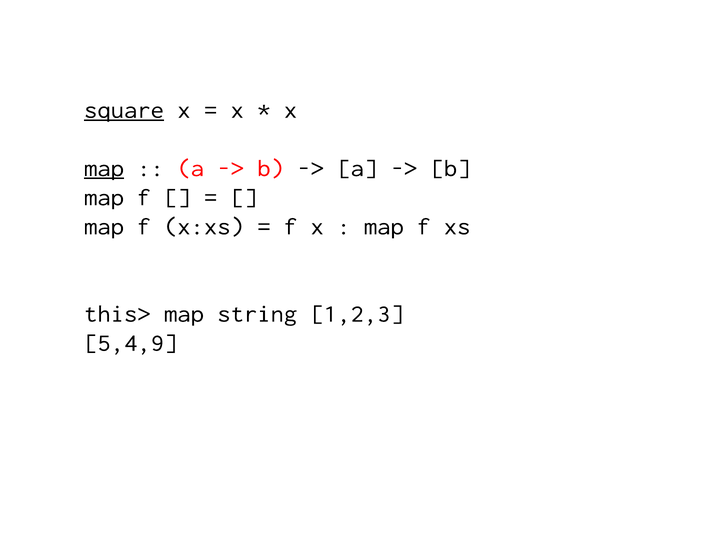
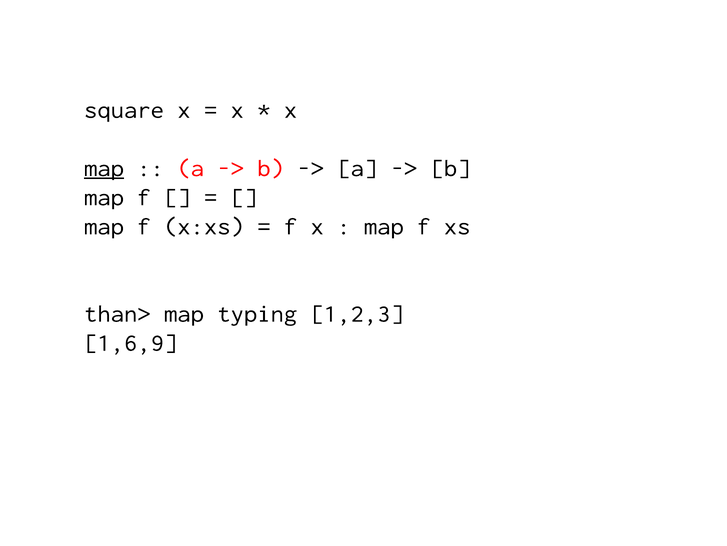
square underline: present -> none (124, 110)
this>: this> -> than> (117, 313)
string: string -> typing (257, 313)
5,4,9: 5,4,9 -> 1,6,9 (131, 342)
